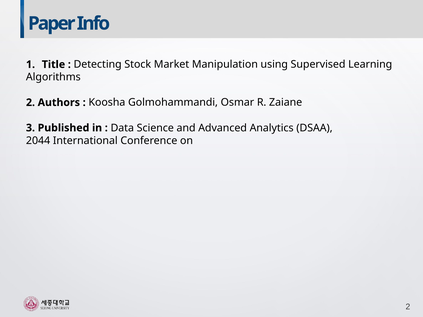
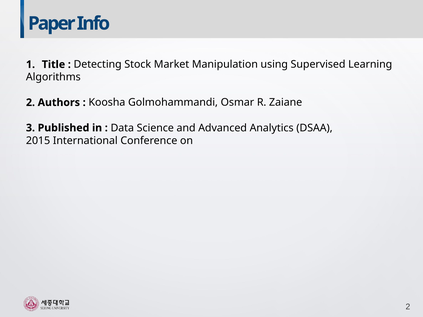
2044: 2044 -> 2015 (38, 141)
